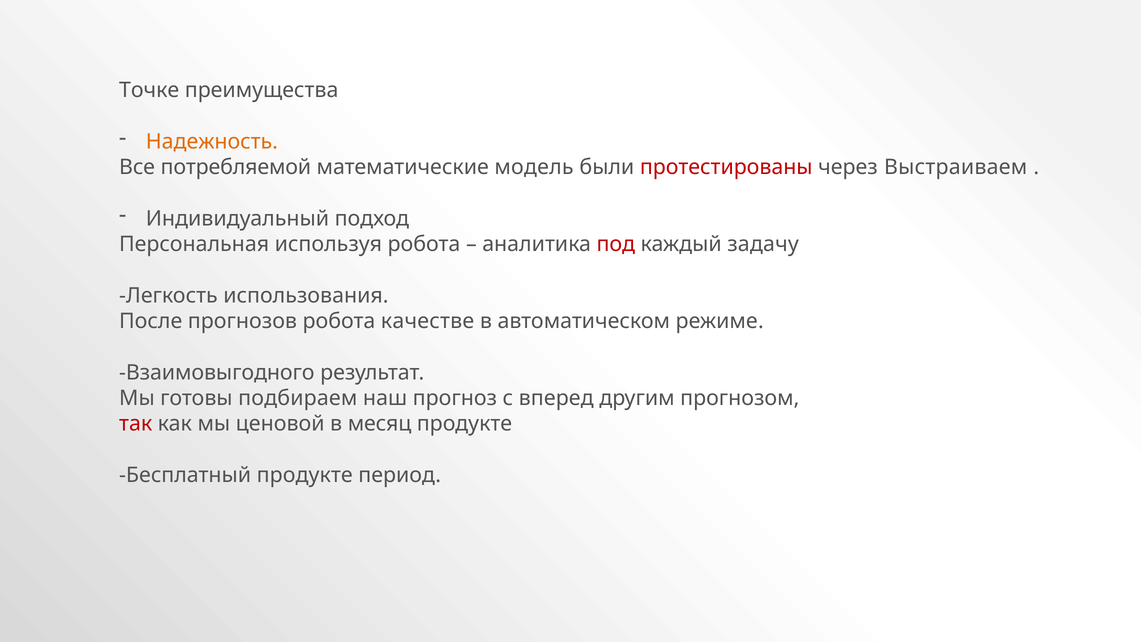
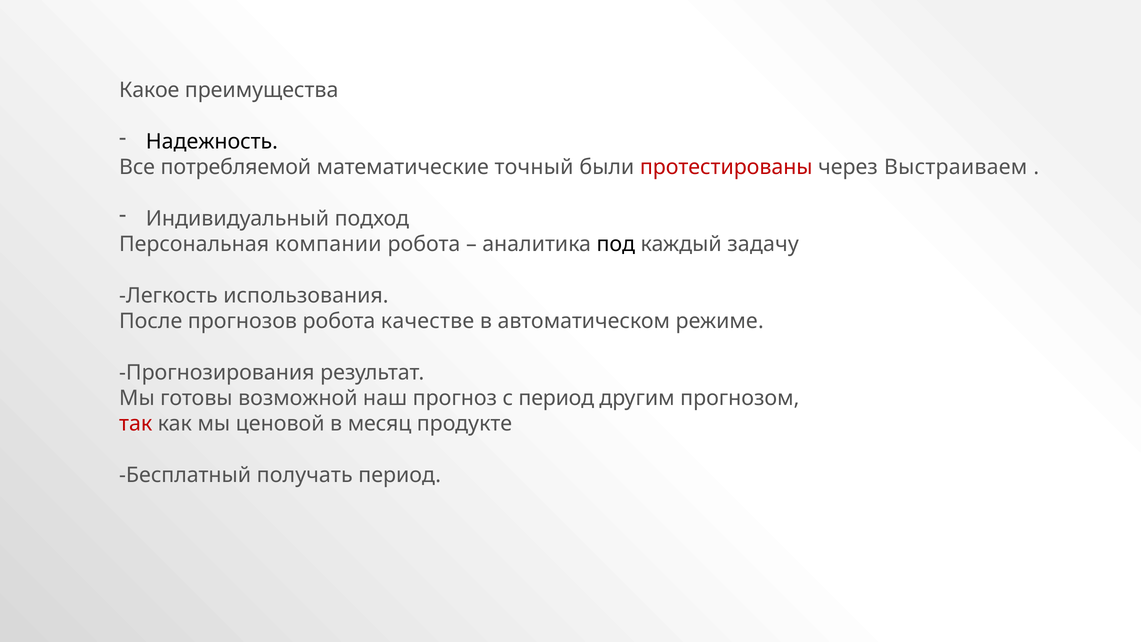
Точке: Точке -> Какое (149, 90)
Надежность colour: orange -> black (212, 141)
модель: модель -> точный (534, 167)
используя: используя -> компании (328, 244)
под colour: red -> black (616, 244)
Взаимовыгодного: Взаимовыгодного -> Прогнозирования (217, 373)
подбираем: подбираем -> возможной (298, 398)
с вперед: вперед -> период (556, 398)
Бесплатный продукте: продукте -> получать (305, 475)
